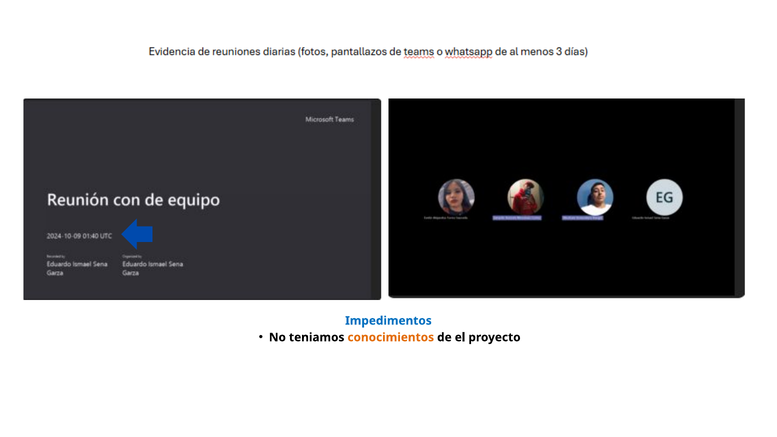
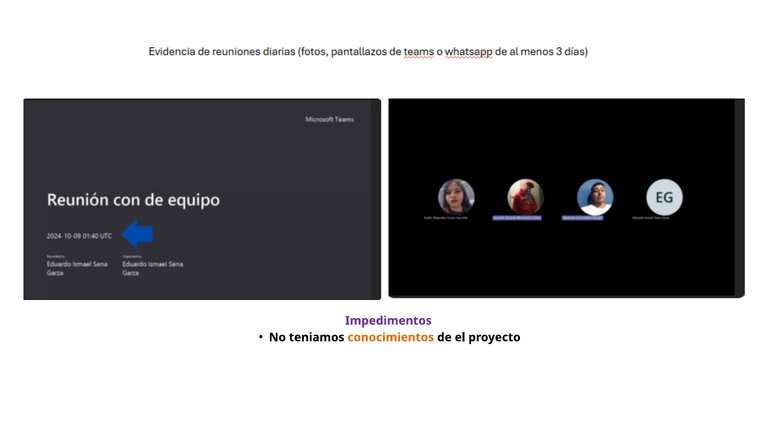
Impedimentos colour: blue -> purple (388, 321)
